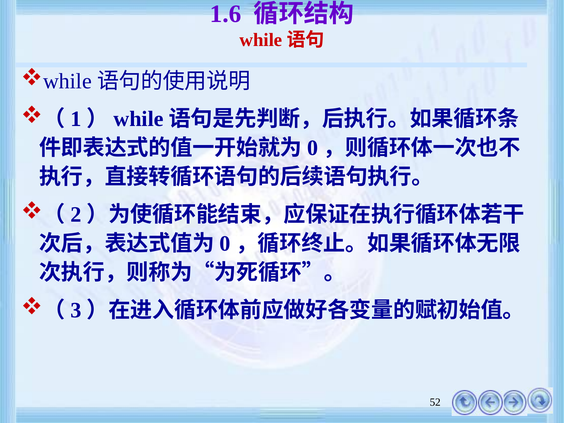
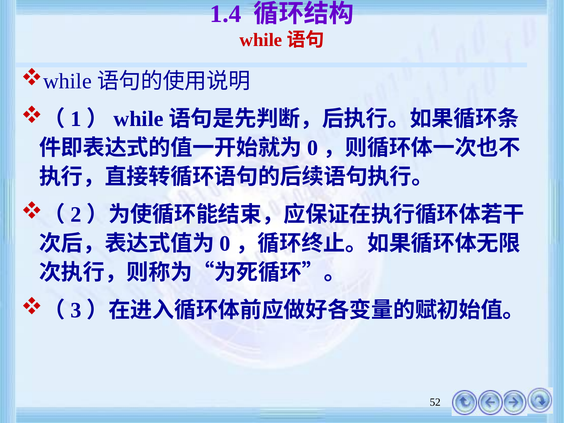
1.6: 1.6 -> 1.4 (226, 14)
